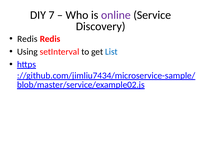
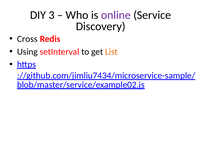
7: 7 -> 3 (52, 15)
Redis: Redis -> Cross (27, 39)
List colour: blue -> orange (111, 52)
